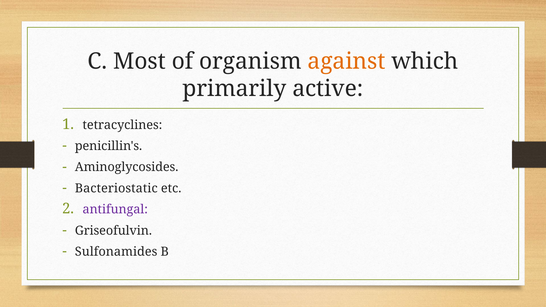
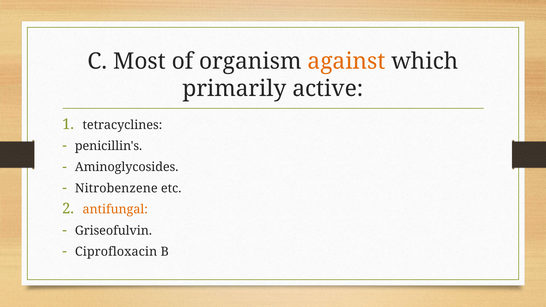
Bacteriostatic: Bacteriostatic -> Nitrobenzene (116, 188)
antifungal colour: purple -> orange (115, 210)
Sulfonamides: Sulfonamides -> Ciprofloxacin (116, 252)
